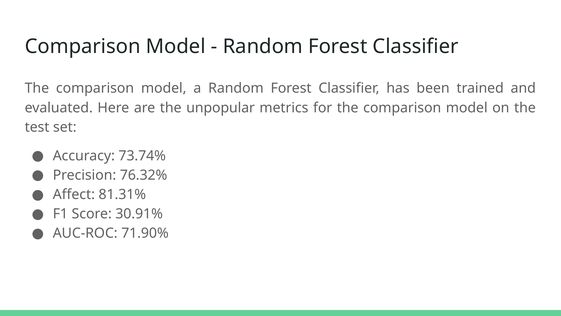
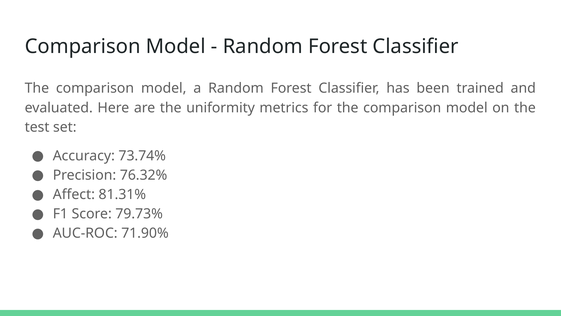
unpopular: unpopular -> uniformity (221, 108)
30.91%: 30.91% -> 79.73% (139, 214)
